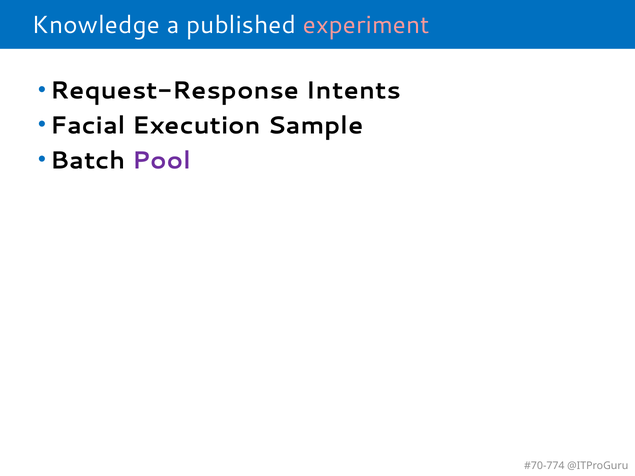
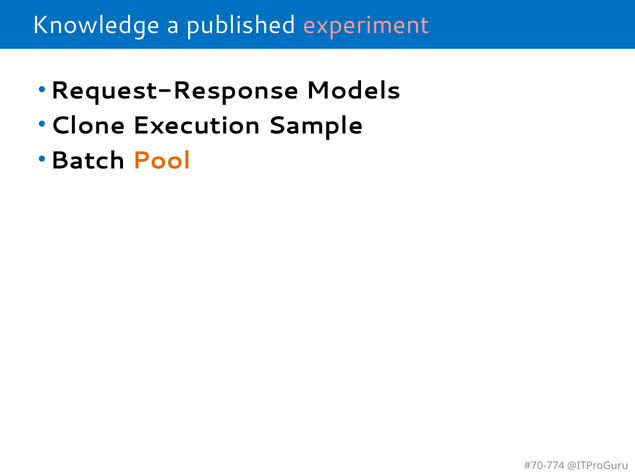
Intents: Intents -> Models (353, 91)
Facial: Facial -> Clone (88, 126)
Pool colour: purple -> orange (162, 160)
